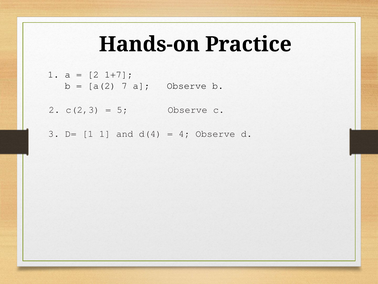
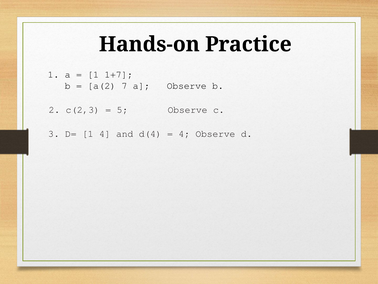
2: 2 -> 1 (93, 74)
1 1: 1 -> 4 (105, 133)
